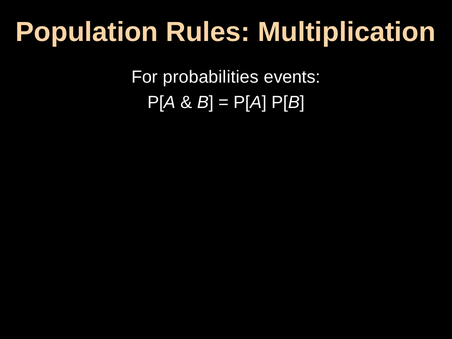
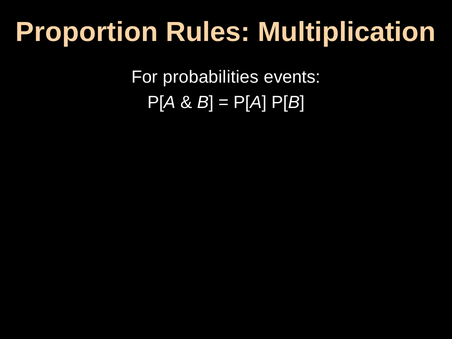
Population: Population -> Proportion (87, 32)
